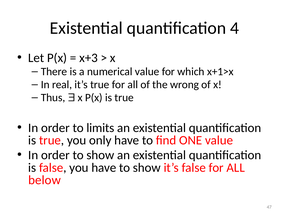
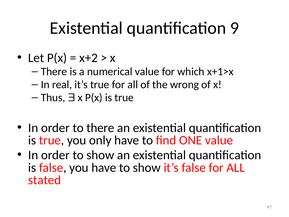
4: 4 -> 9 (235, 28)
x+3: x+3 -> x+2 (89, 58)
to limits: limits -> there (100, 128)
below: below -> stated (45, 180)
